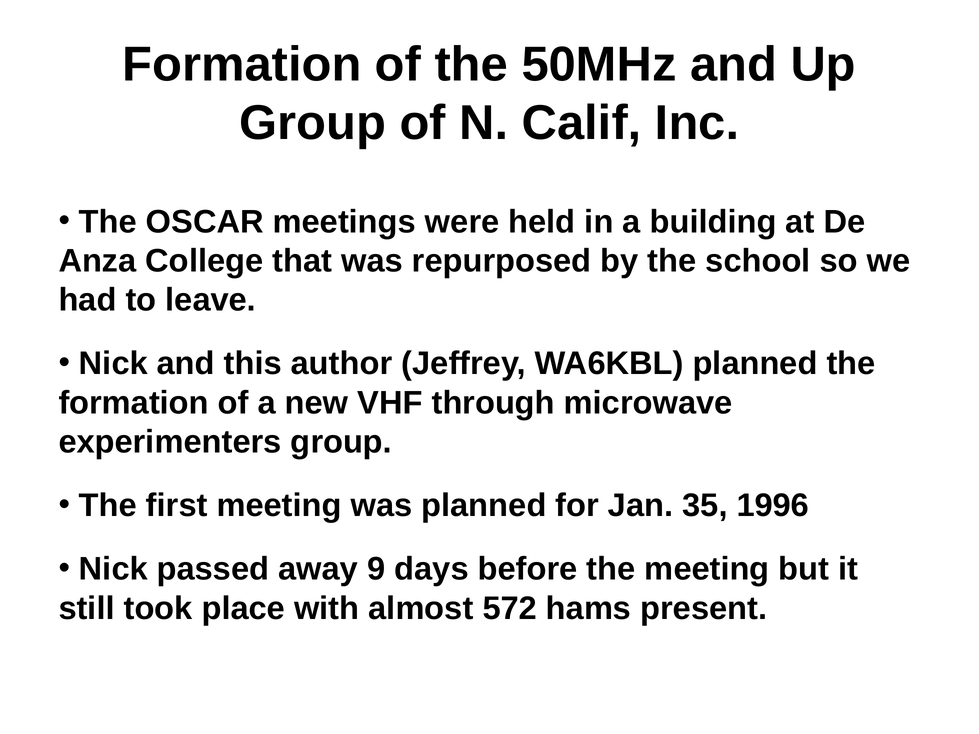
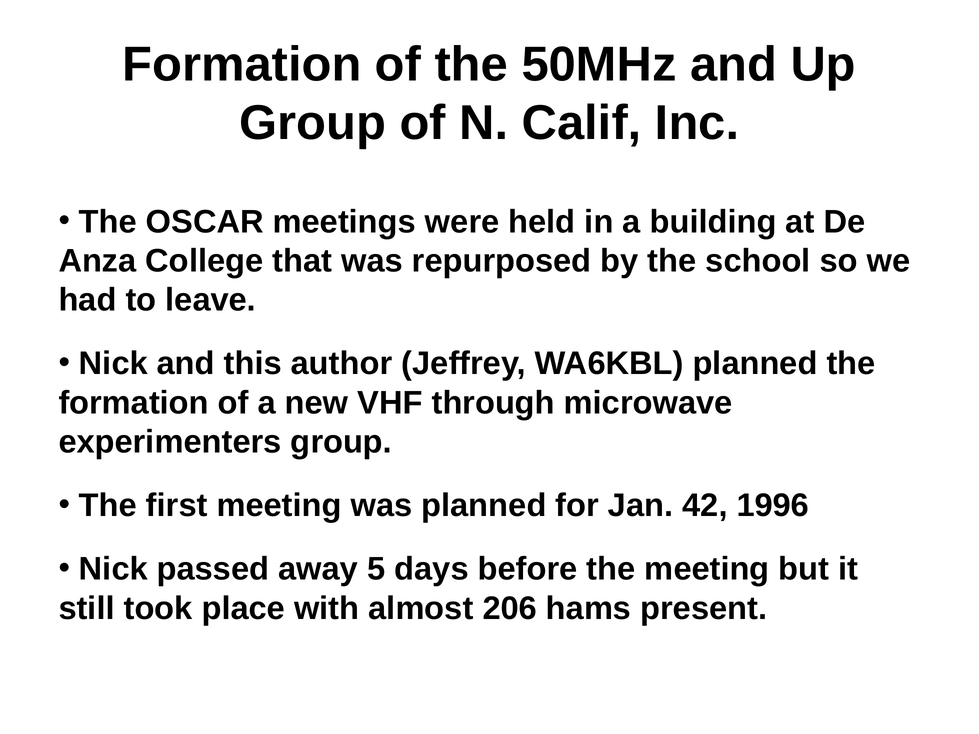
35: 35 -> 42 (705, 506)
9: 9 -> 5 (376, 569)
572: 572 -> 206 (510, 609)
